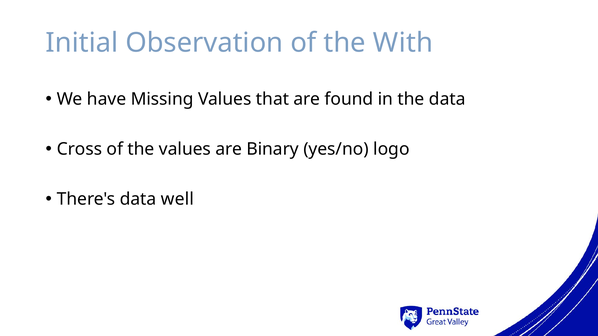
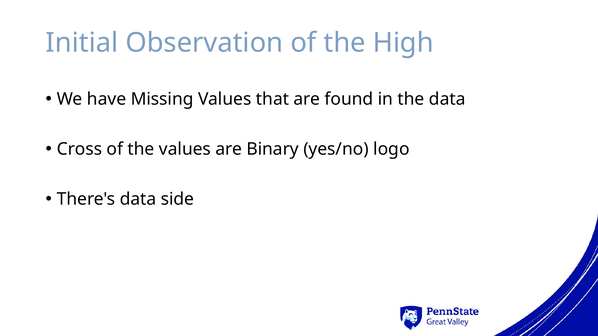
With: With -> High (403, 43)
well: well -> side (177, 199)
